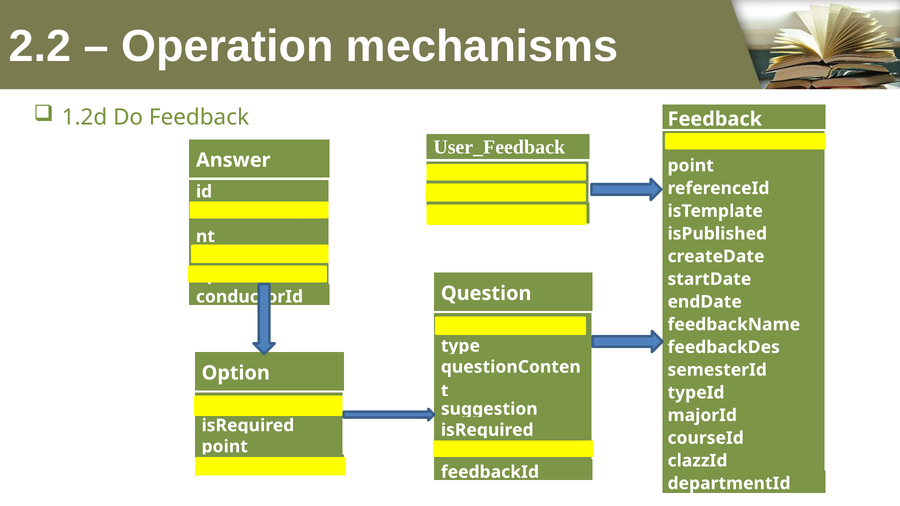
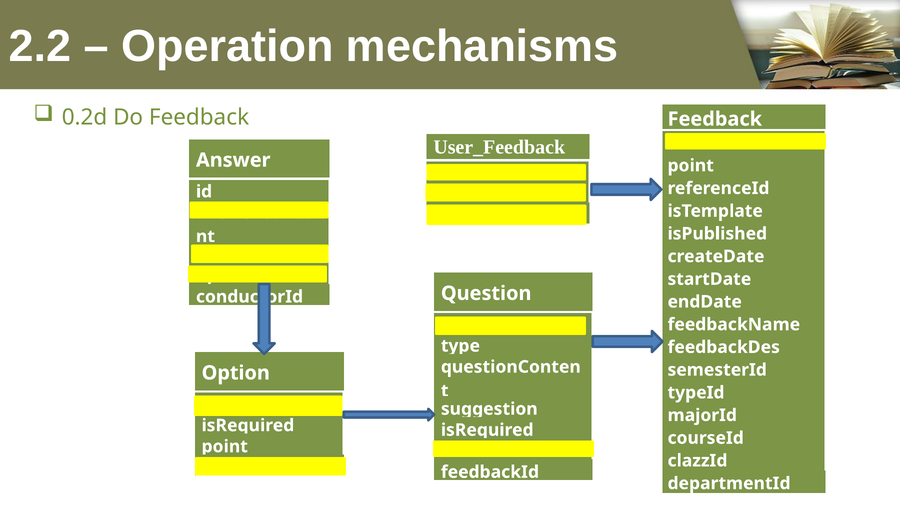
1.2d: 1.2d -> 0.2d (85, 117)
